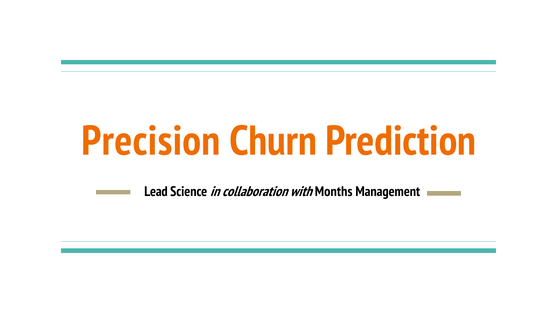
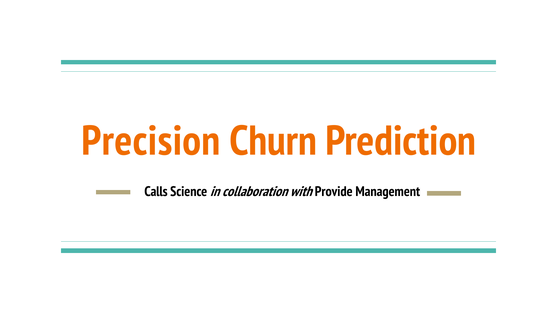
Lead: Lead -> Calls (156, 192)
Months: Months -> Provide (334, 192)
